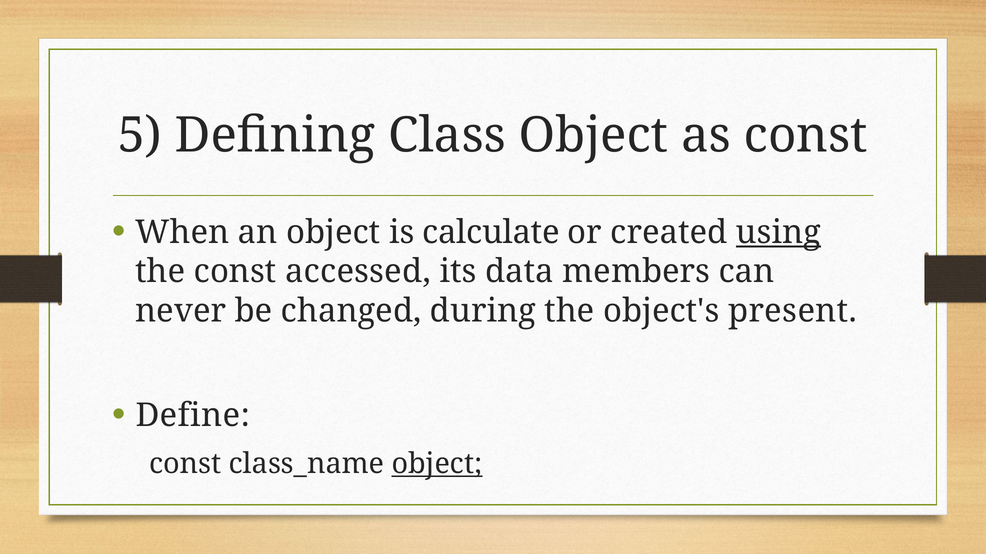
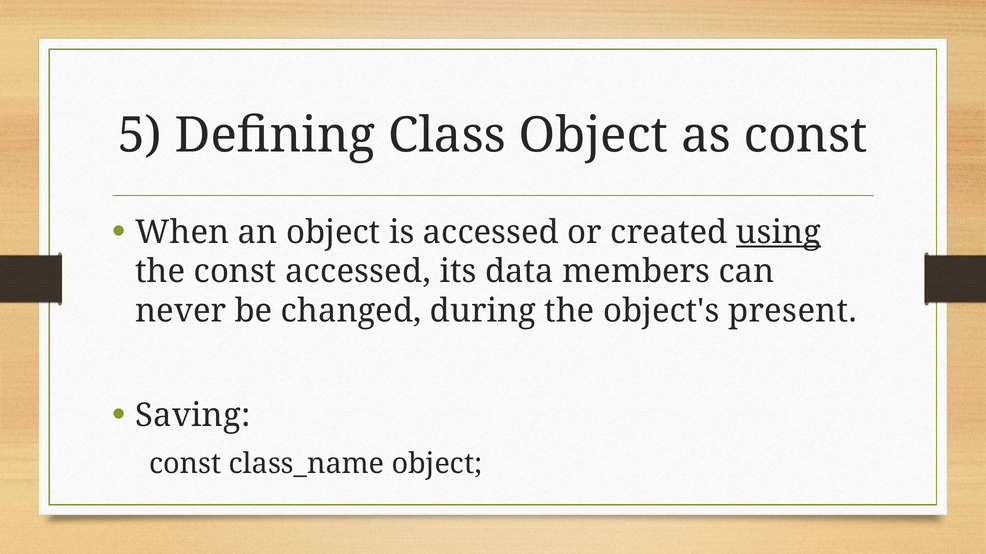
is calculate: calculate -> accessed (491, 233)
Define: Define -> Saving (193, 416)
object underline: present -> none (437, 464)
